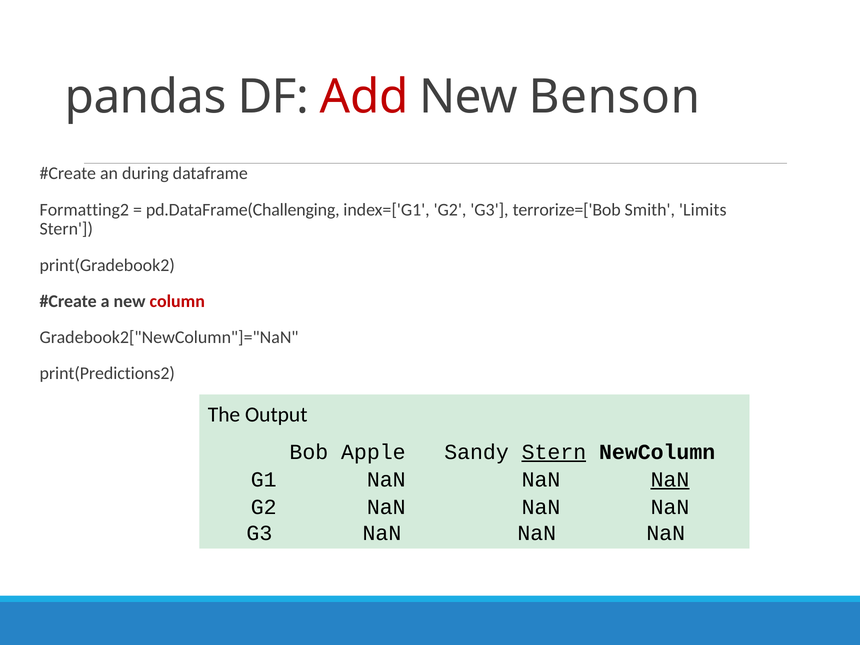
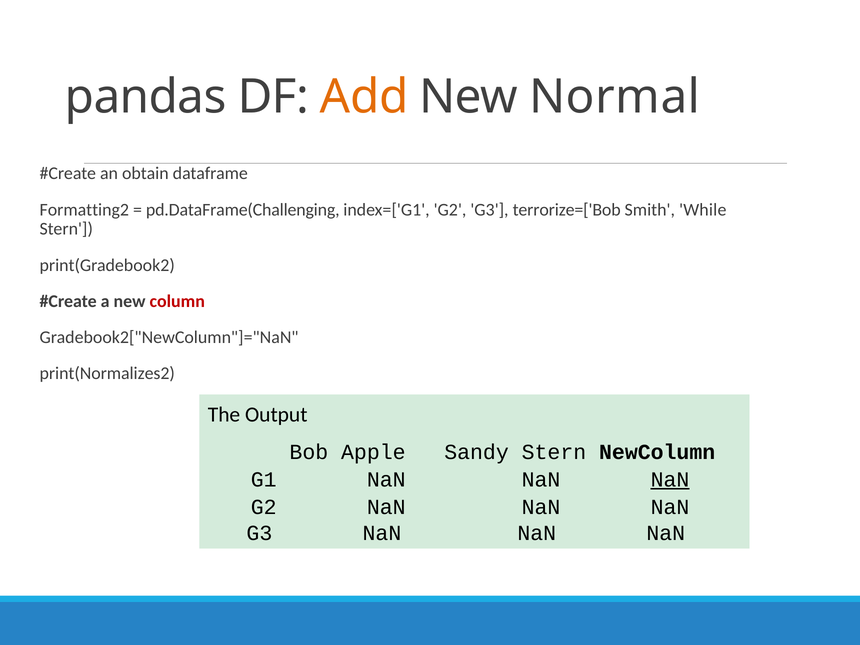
Add colour: red -> orange (364, 97)
Benson: Benson -> Normal (615, 97)
during: during -> obtain (145, 174)
Limits: Limits -> While (703, 210)
print(Predictions2: print(Predictions2 -> print(Normalizes2 (107, 373)
Stern underline: present -> none (554, 452)
